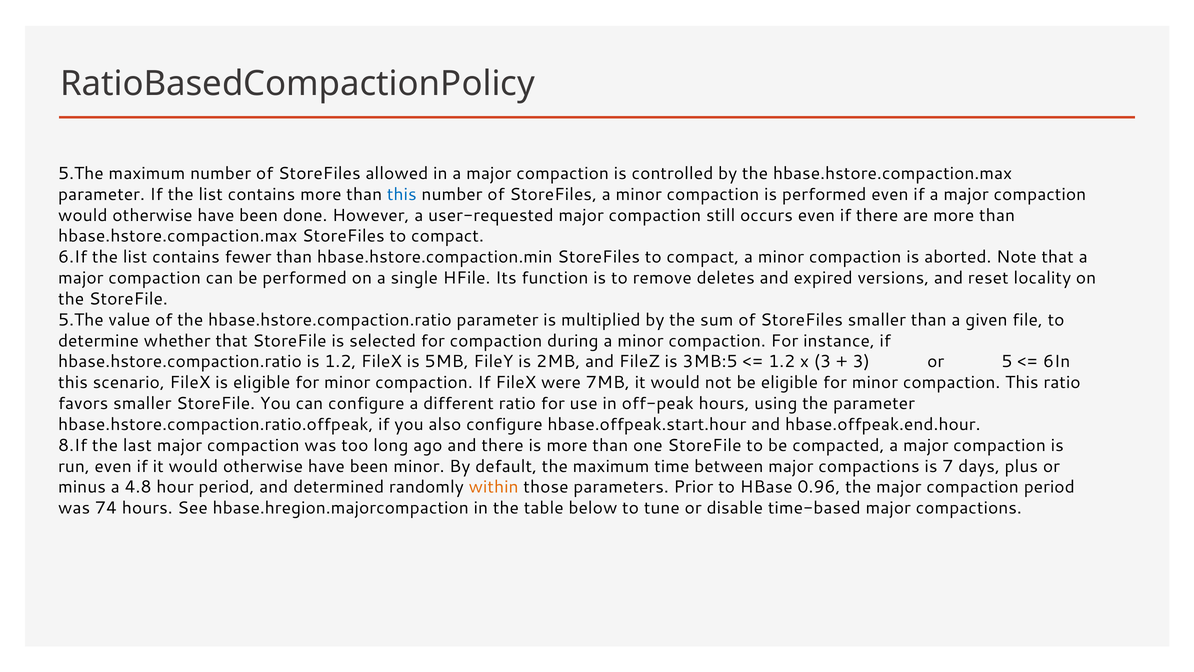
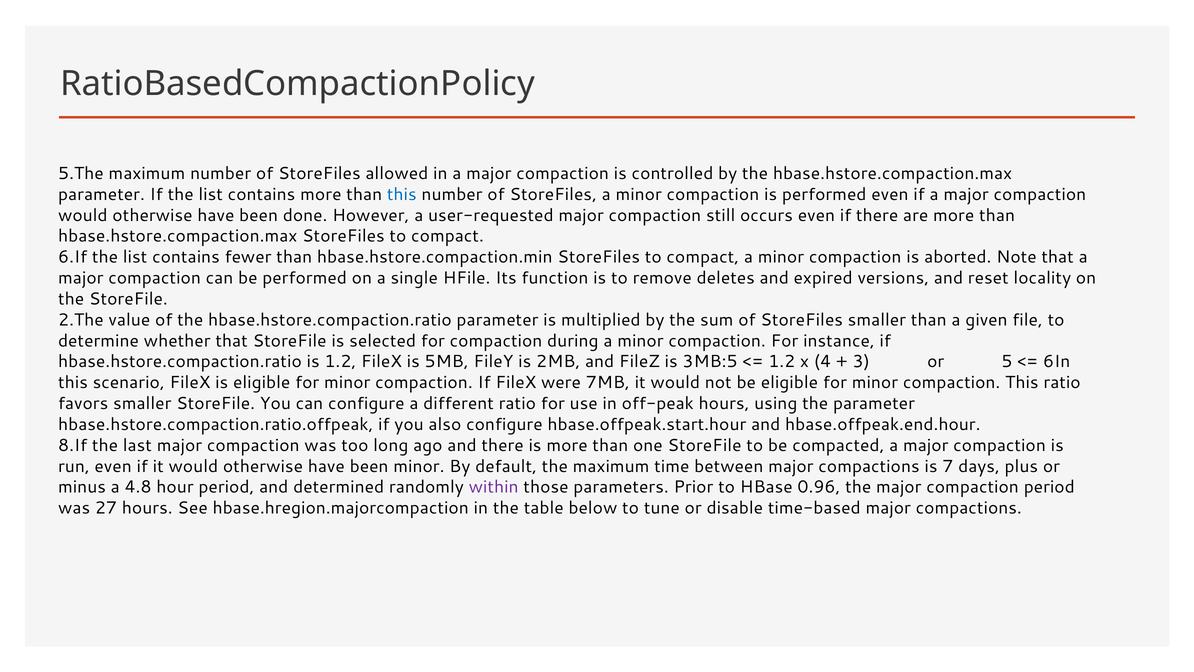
5.The: 5.The -> 2.The (81, 320)
x 3: 3 -> 4 (822, 362)
within colour: orange -> purple (494, 487)
74: 74 -> 27 (106, 508)
